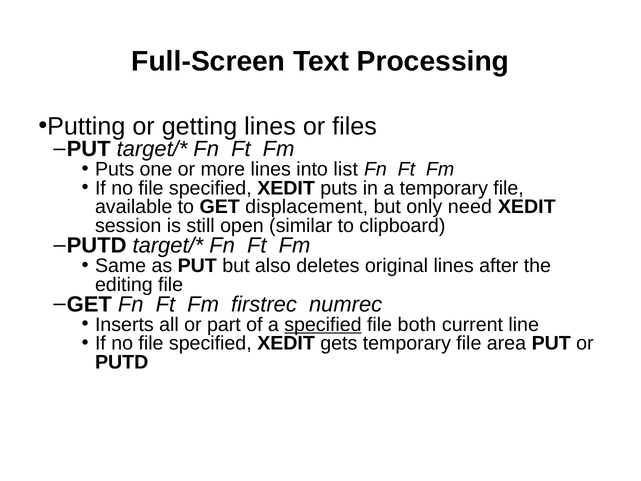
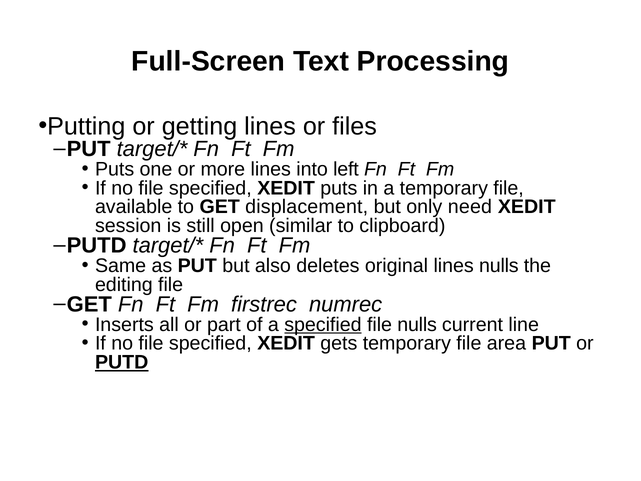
list: list -> left (346, 169)
lines after: after -> nulls (499, 266)
file both: both -> nulls (417, 324)
PUTD underline: none -> present (122, 362)
